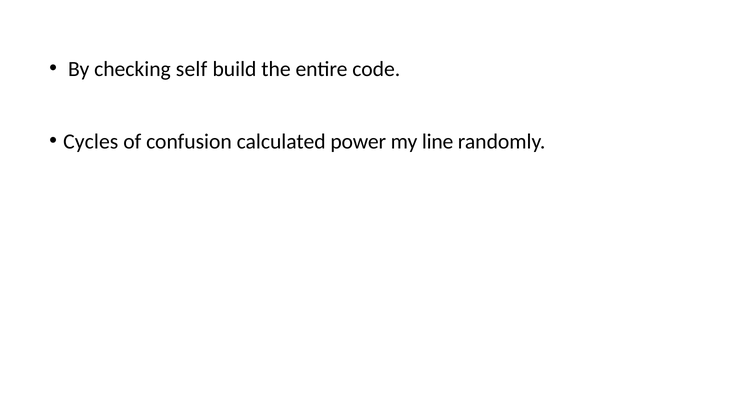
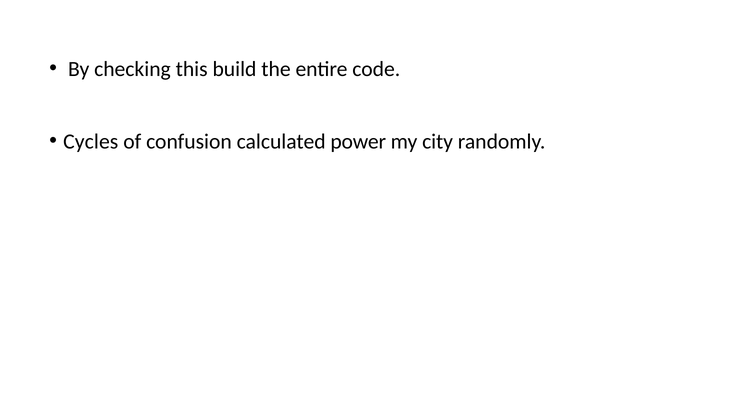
self: self -> this (192, 69)
line: line -> city (438, 142)
